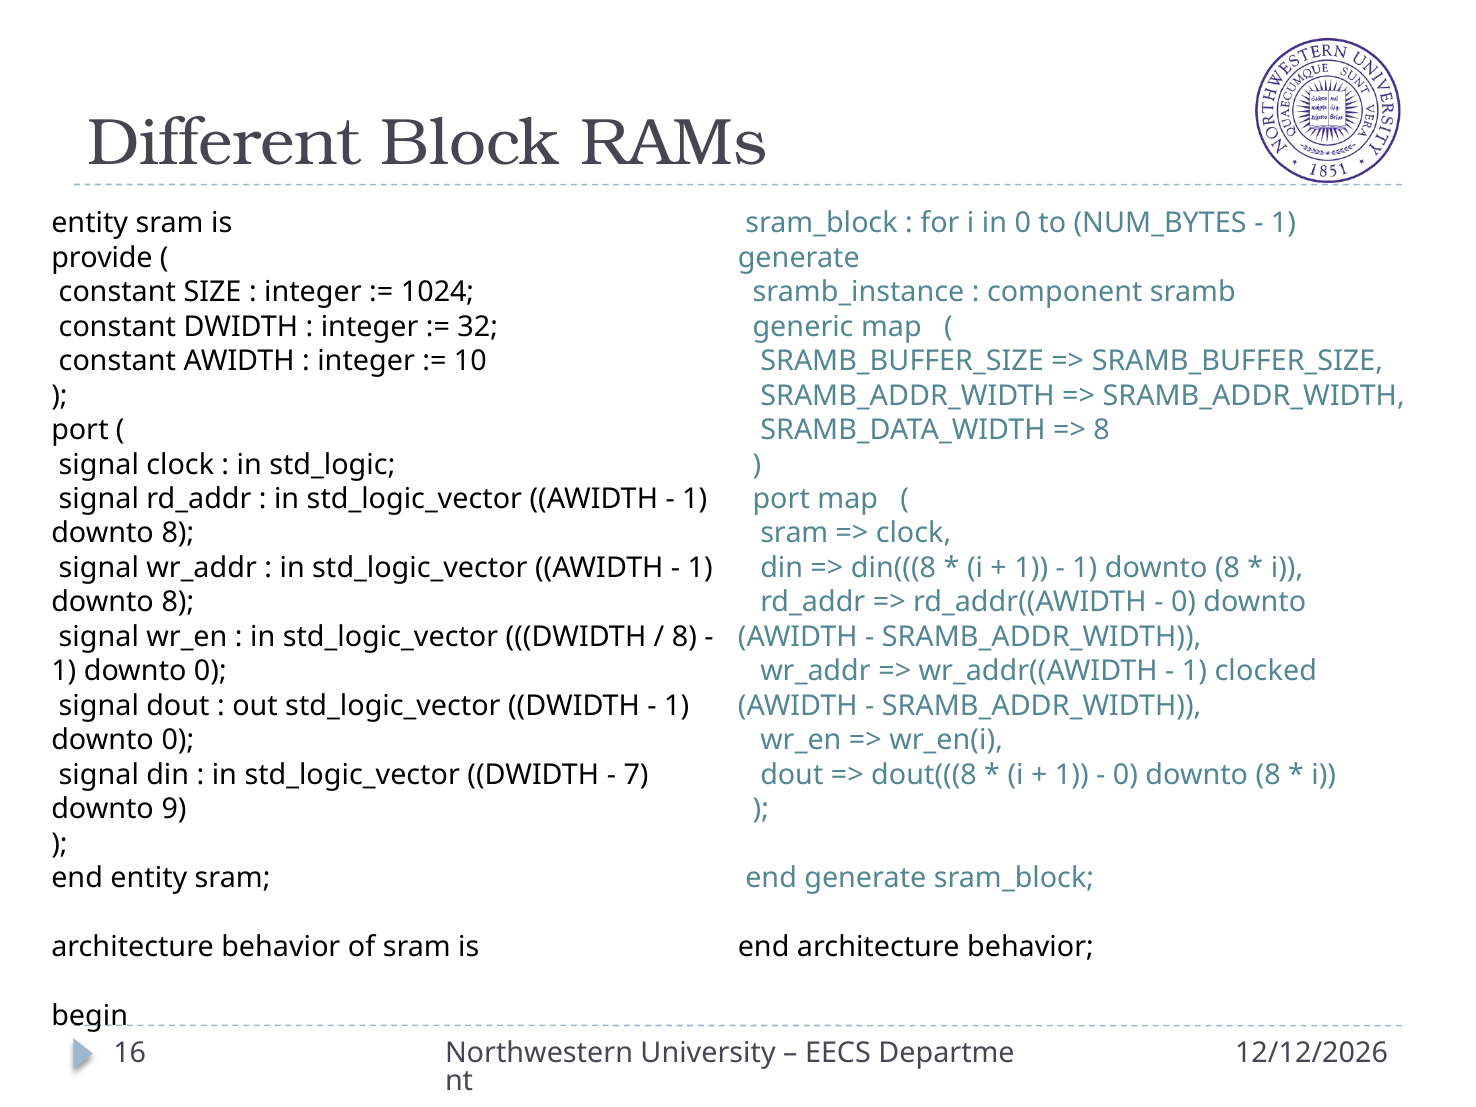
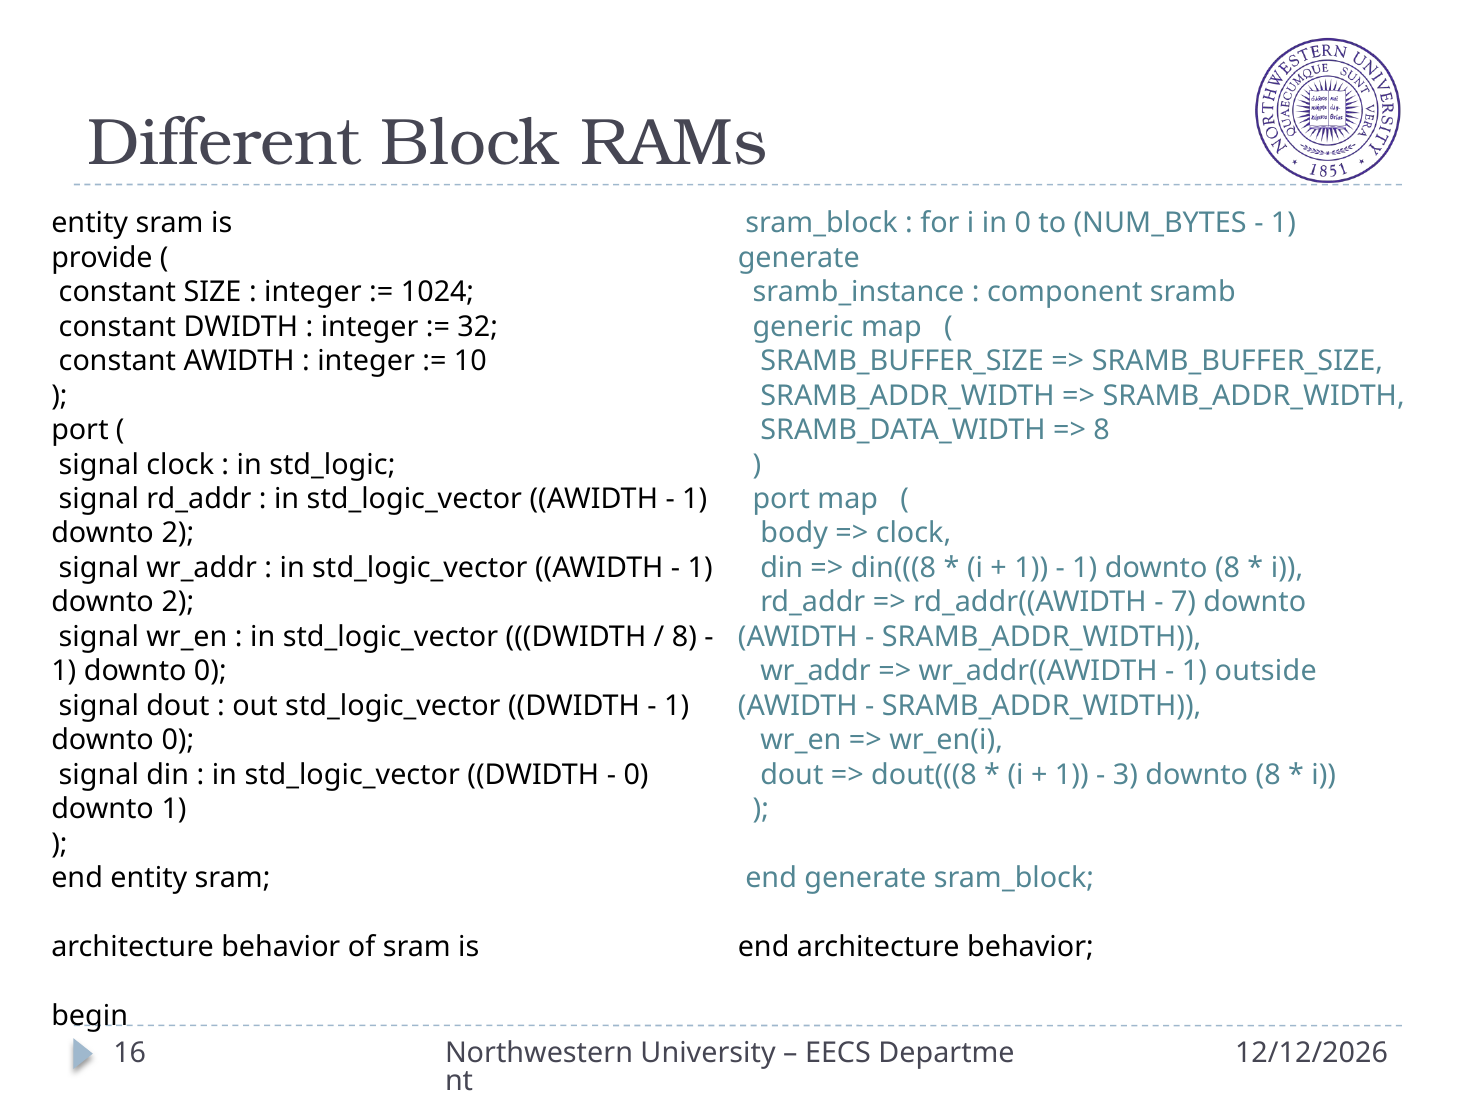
8: 8 -> 2 (178, 533)
sram: sram -> body (794, 533)
8: 8 -> 2 (178, 602)
0: 0 -> 7 (1184, 602)
clocked: clocked -> outside (1266, 671)
7: 7 -> 0 (636, 775)
0: 0 -> 3 (1125, 775)
downto 9: 9 -> 1 (174, 809)
